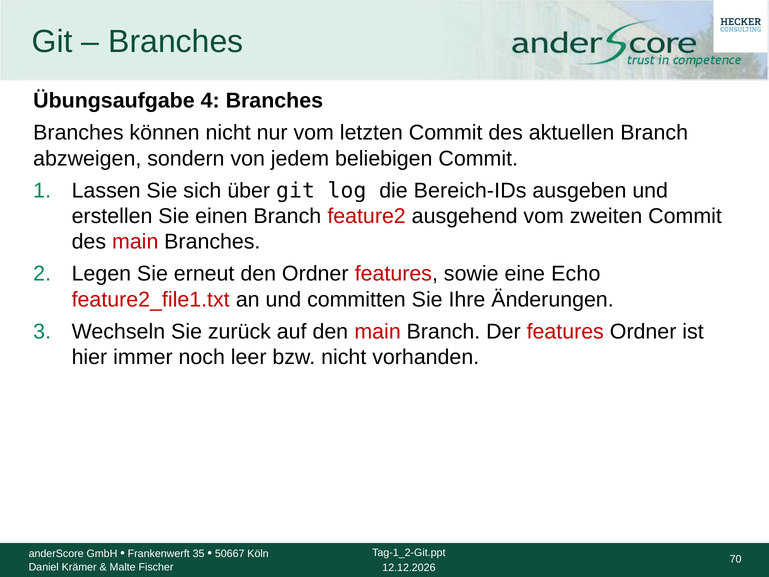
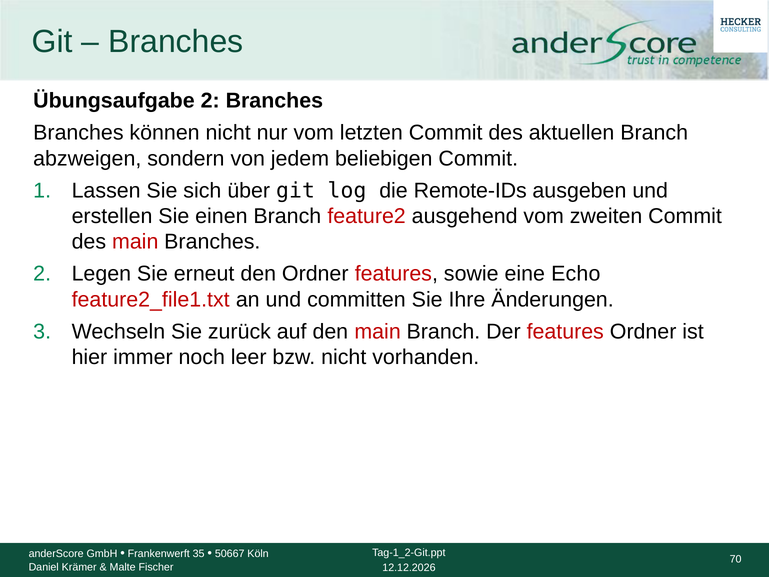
Übungsaufgabe 4: 4 -> 2 (210, 101)
Bereich-IDs: Bereich-IDs -> Remote-IDs (470, 190)
